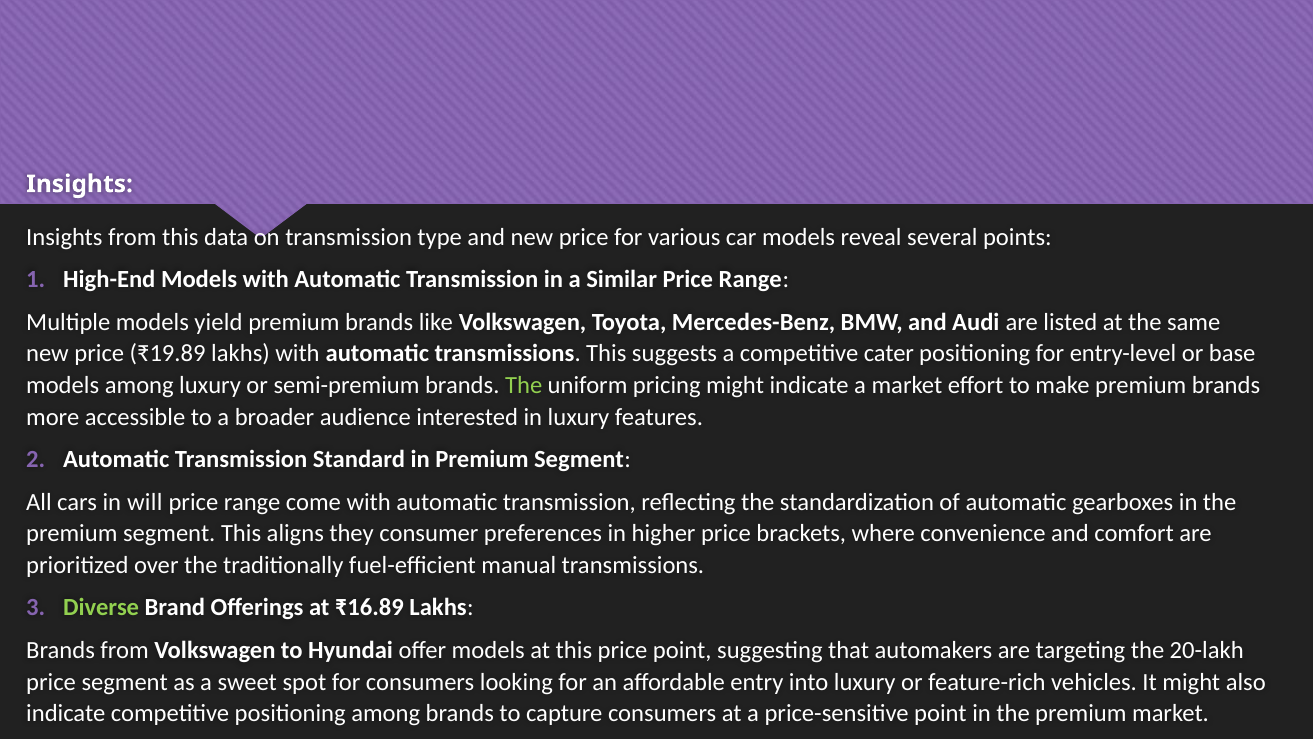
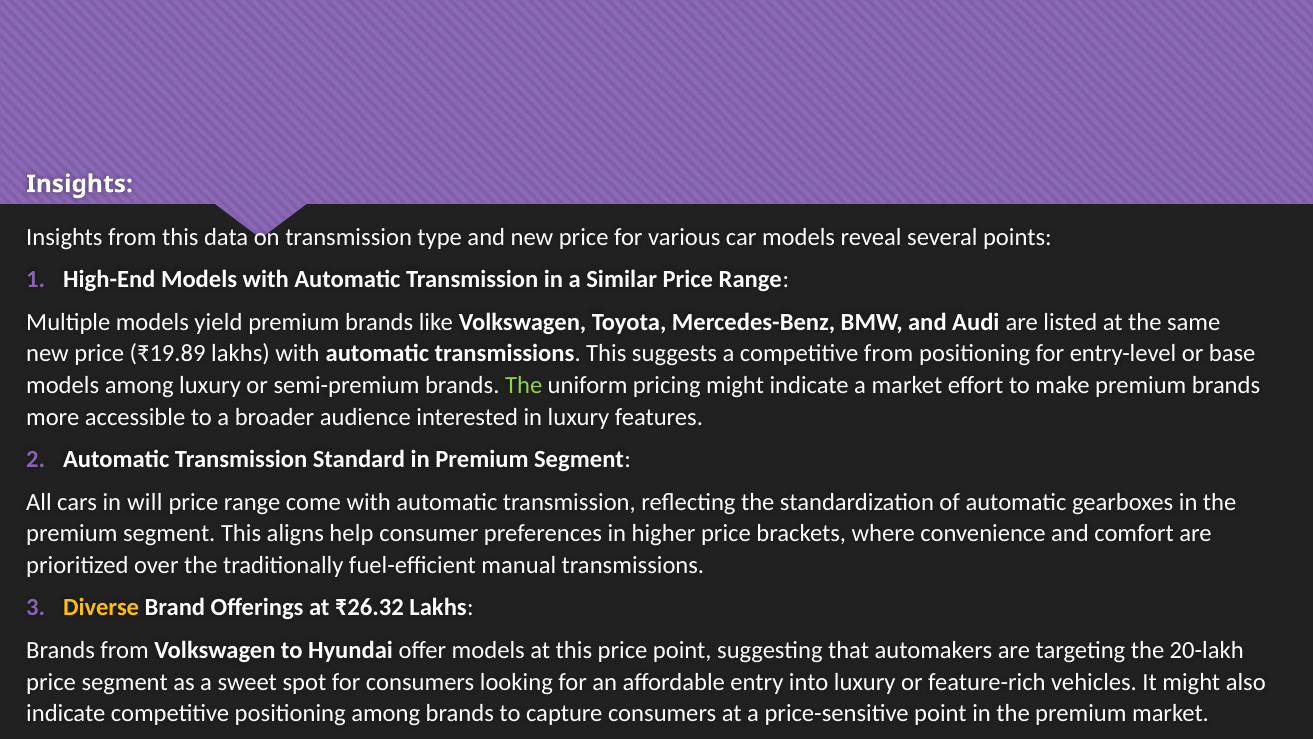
competitive cater: cater -> from (889, 354)
they: they -> help (351, 533)
Diverse colour: light green -> yellow (101, 607)
₹16.89: ₹16.89 -> ₹26.32 (369, 607)
